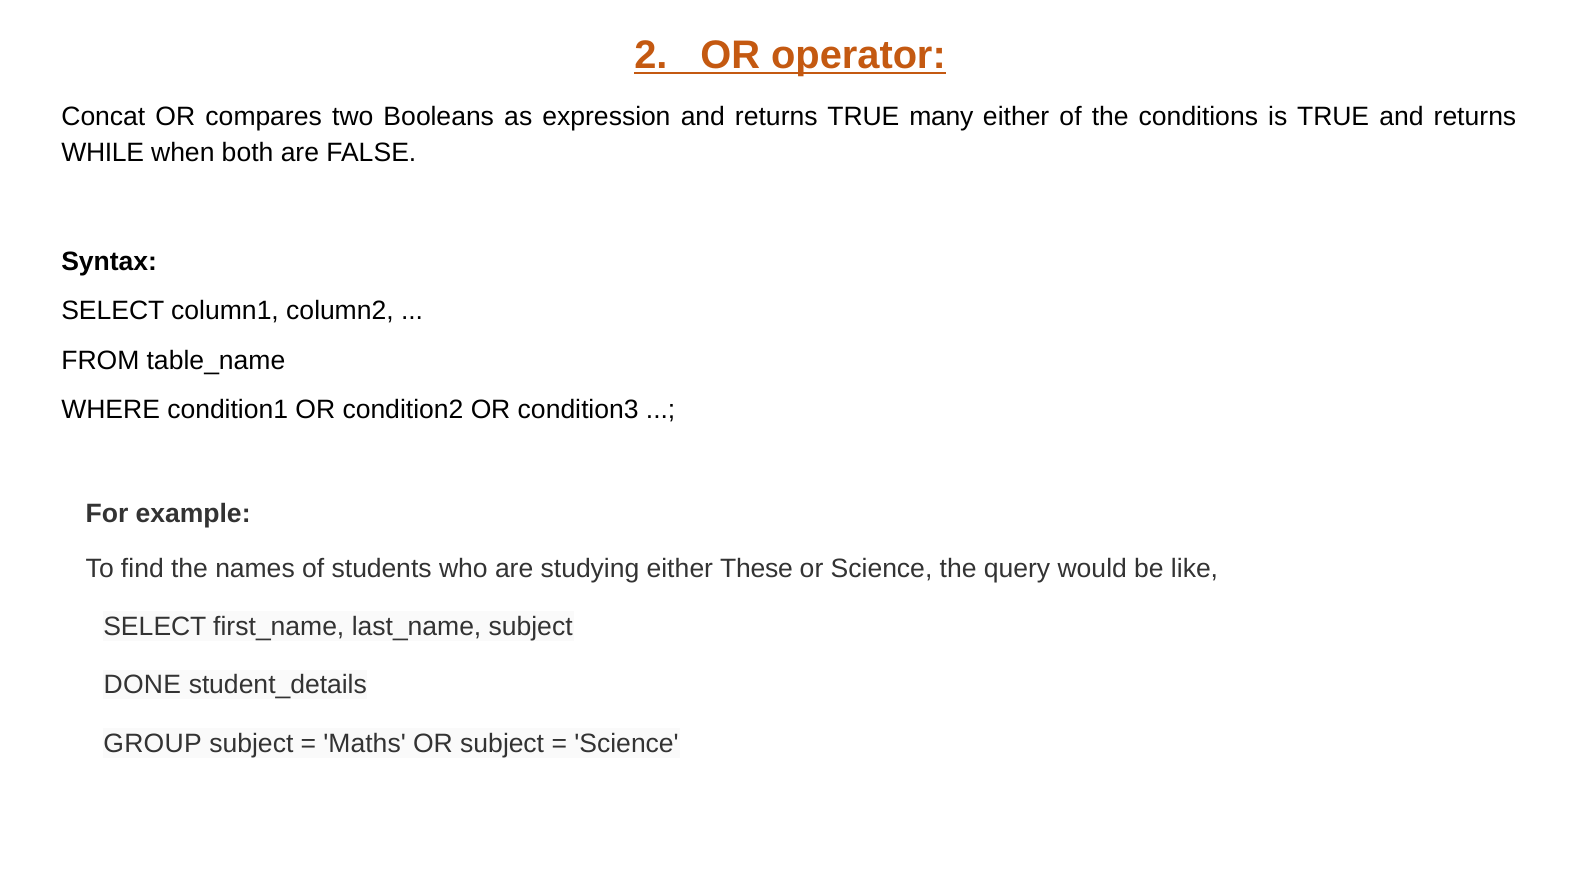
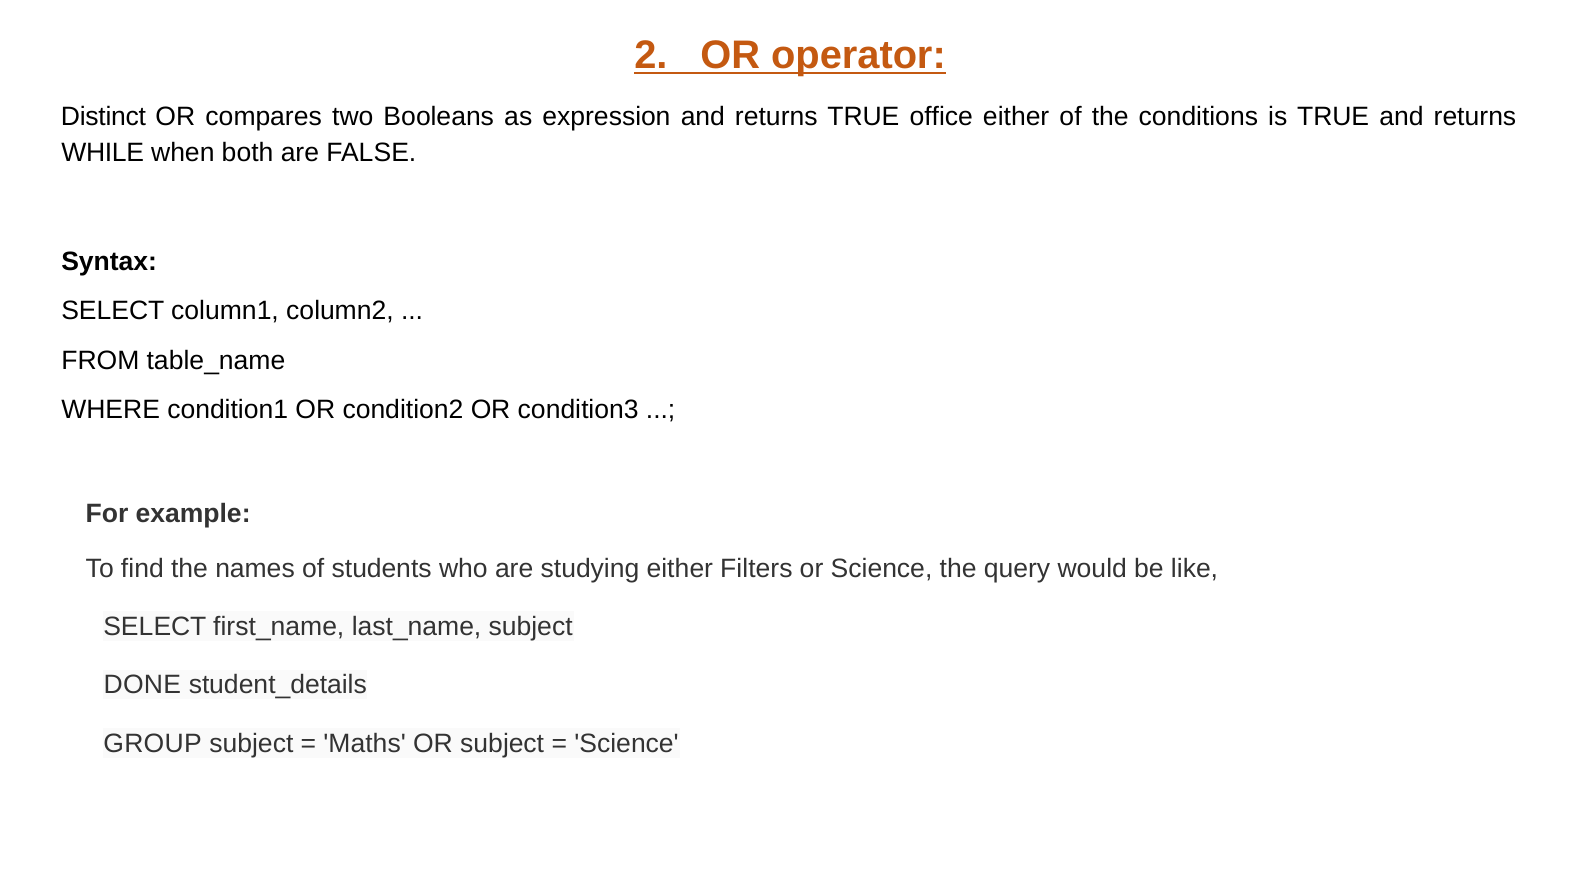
Concat: Concat -> Distinct (103, 116)
many: many -> office (941, 116)
These: These -> Filters (756, 568)
